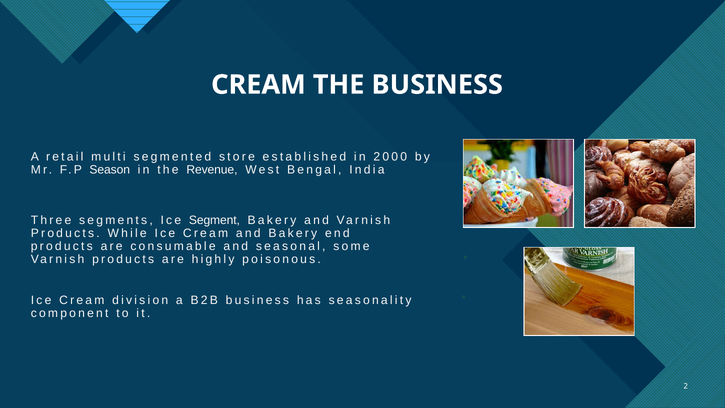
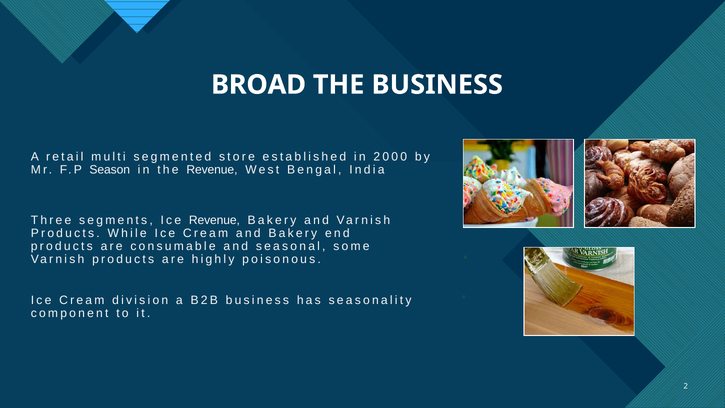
CREAM: CREAM -> BROAD (259, 85)
Ice Segment: Segment -> Revenue (214, 220)
